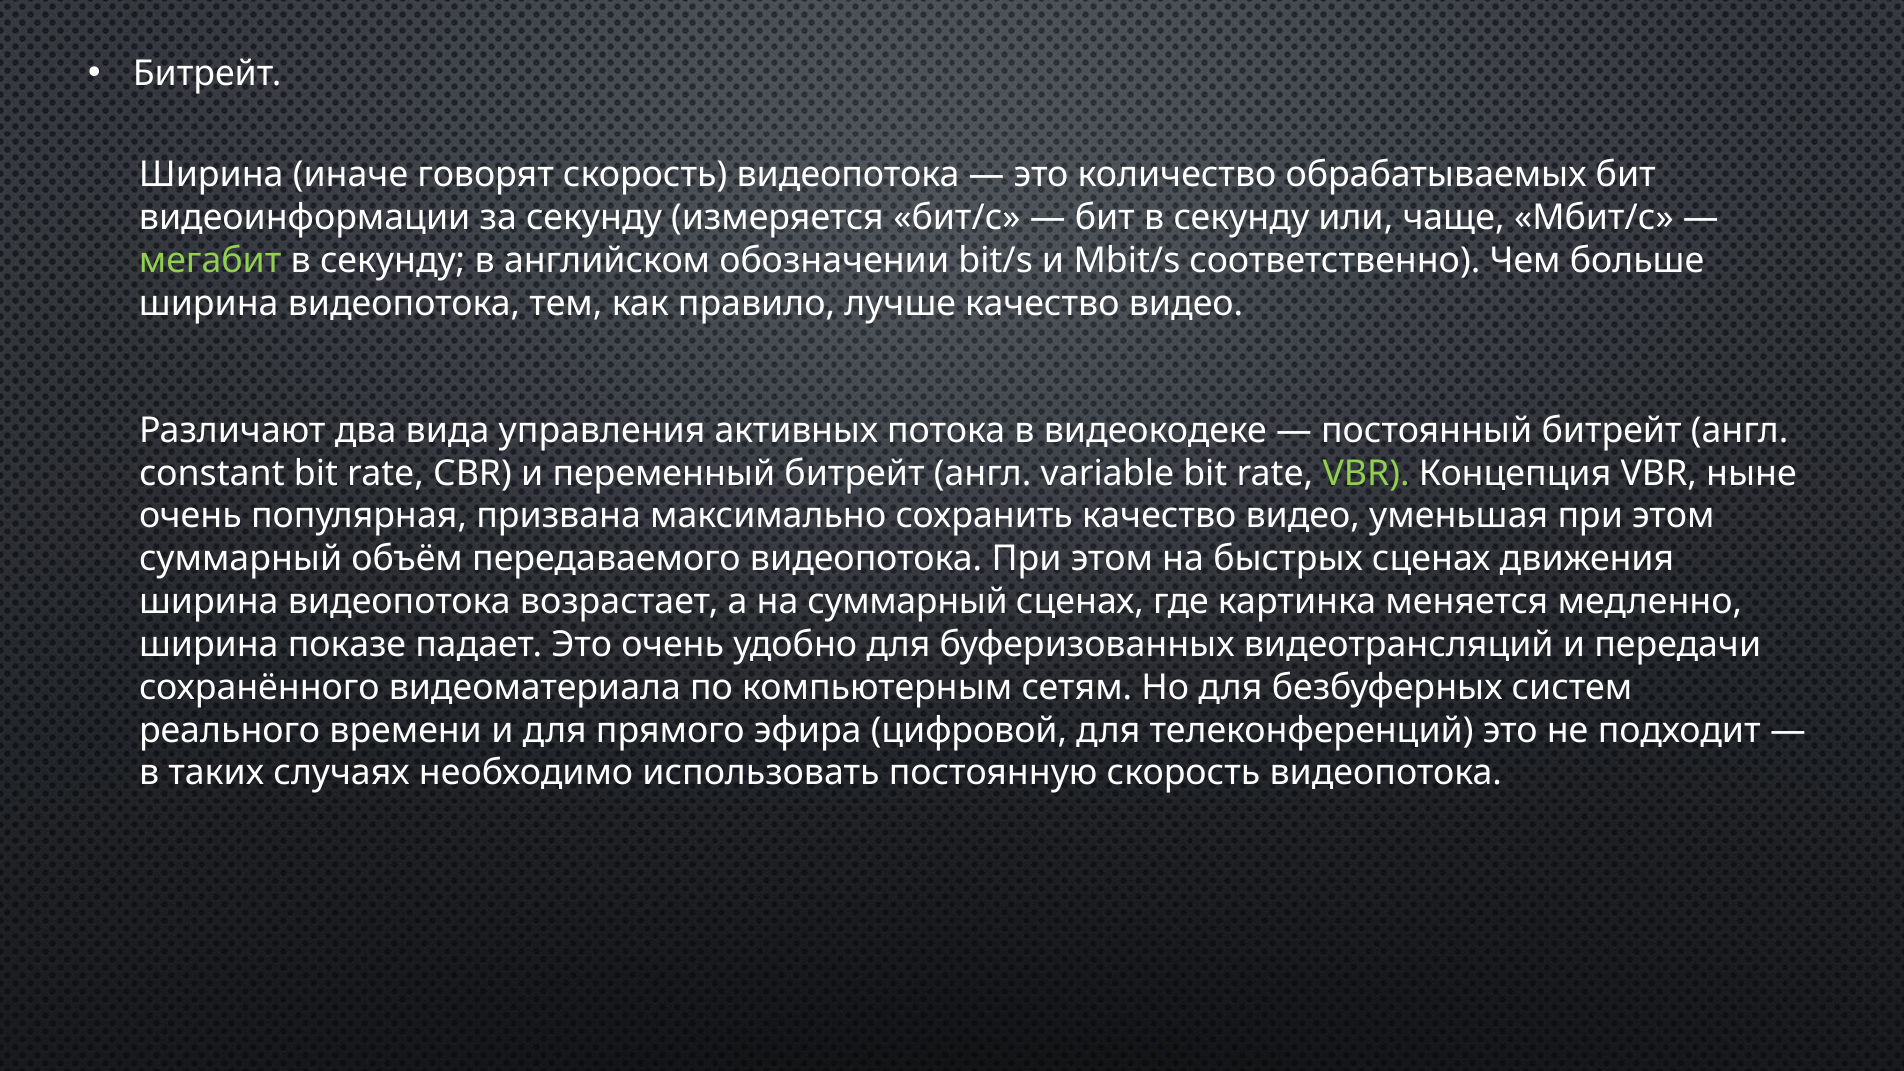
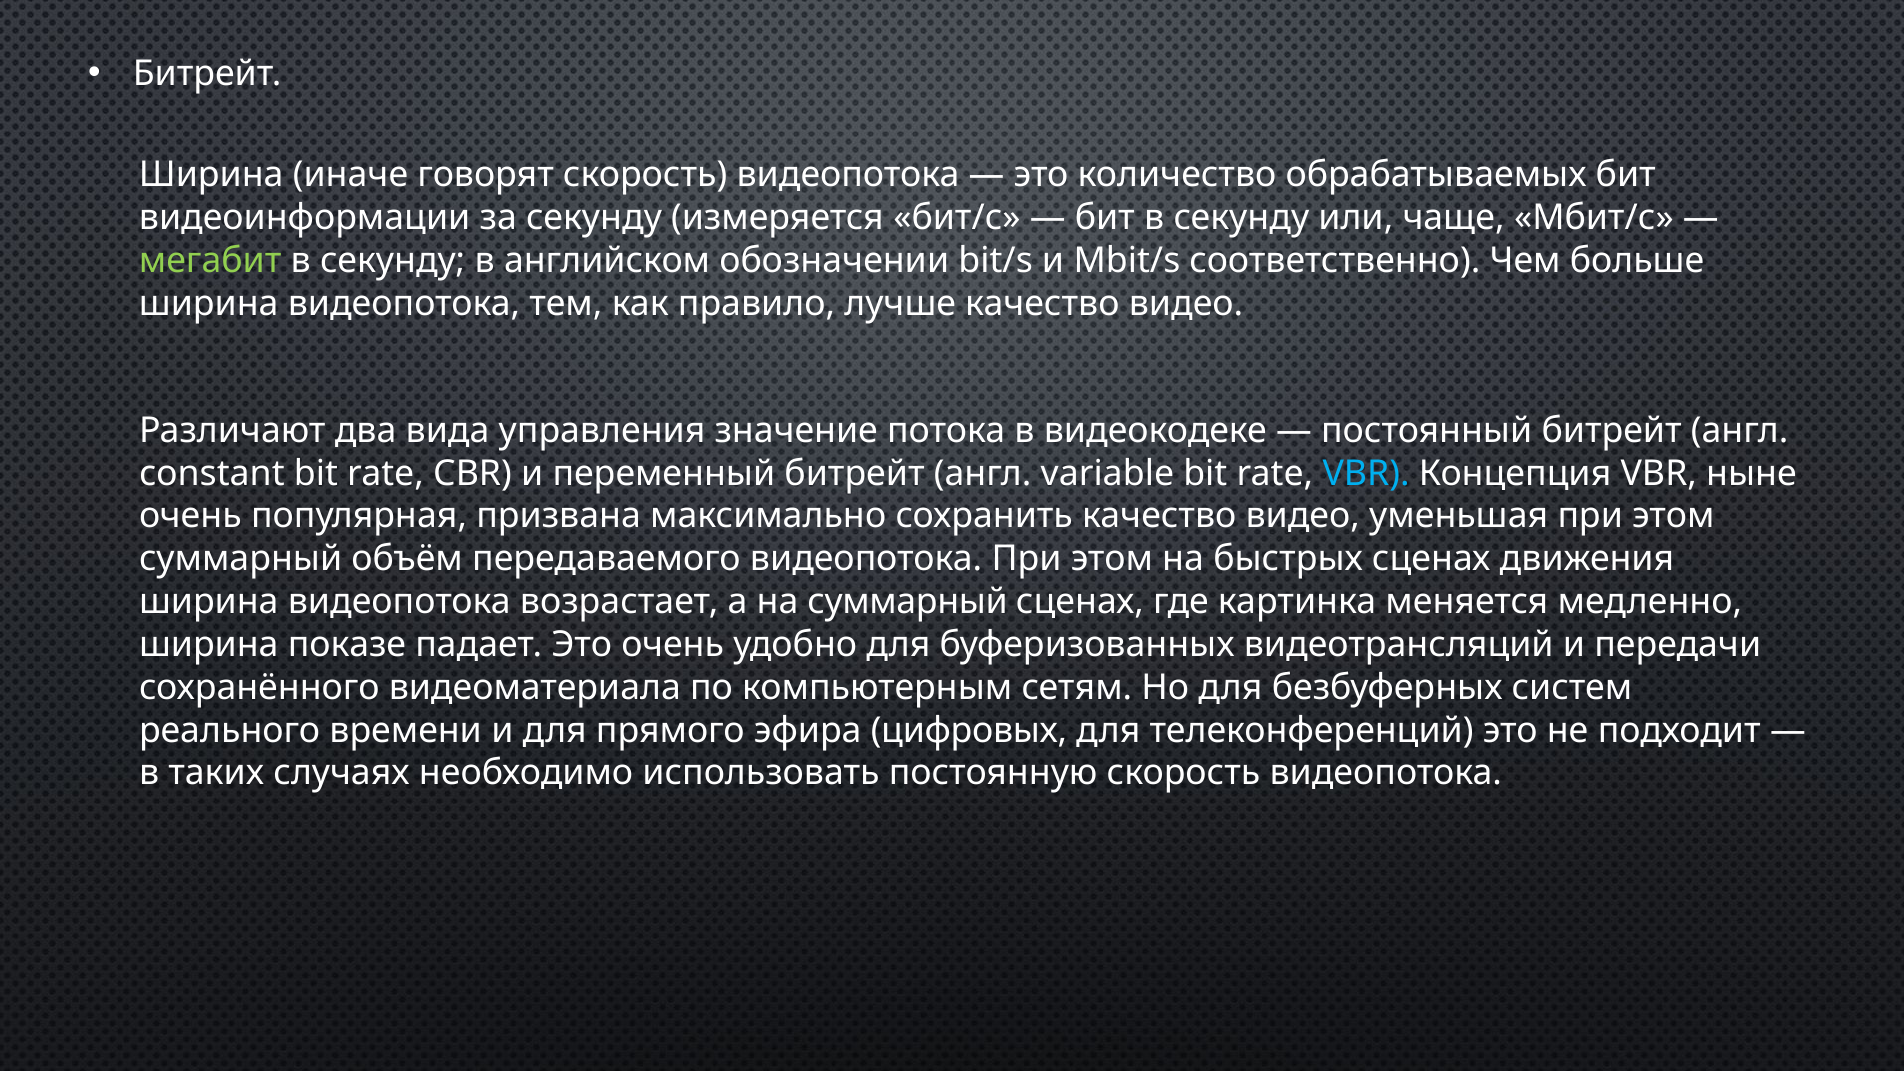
активных: активных -> значение (796, 430)
VBR colour: light green -> light blue (1366, 473)
цифровой: цифровой -> цифровых (969, 730)
